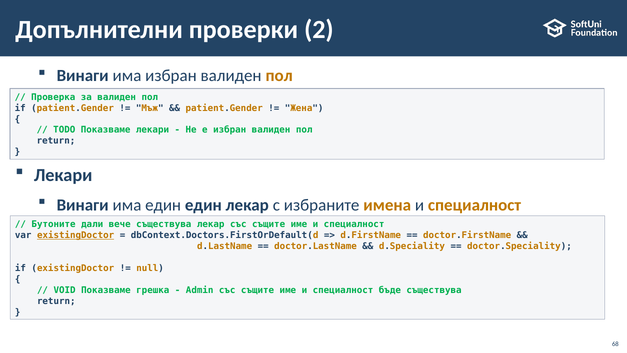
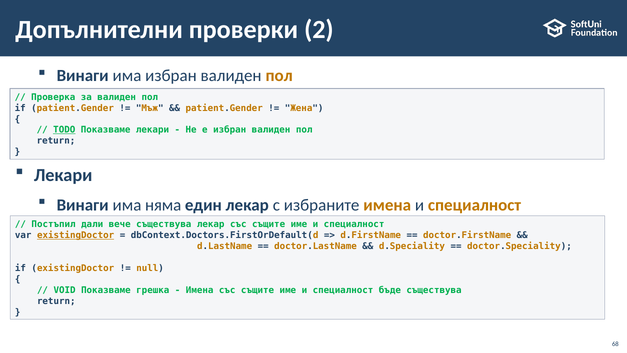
TODO underline: none -> present (64, 130)
има един: един -> няма (163, 205)
Бутоните: Бутоните -> Постъпил (54, 224)
Admin: Admin -> Имена (200, 290)
